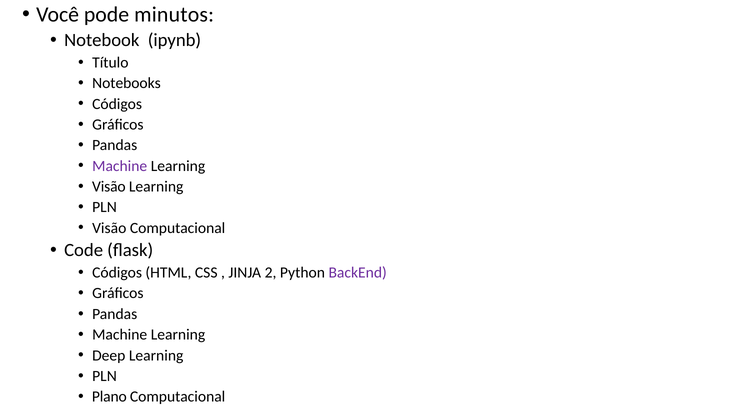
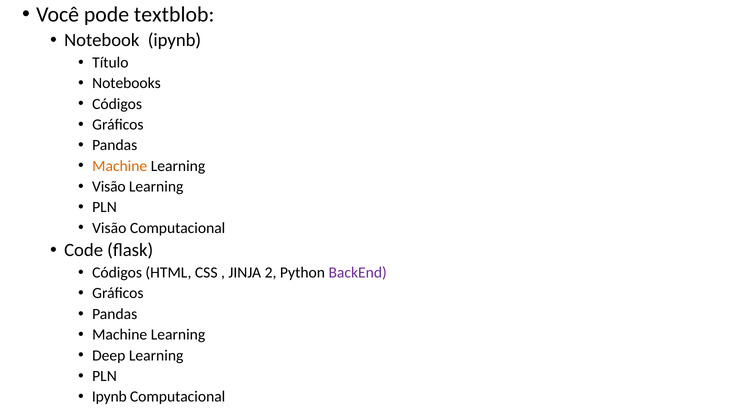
minutos: minutos -> textblob (174, 14)
Machine colour: purple -> orange (120, 166)
Plano: Plano -> Ipynb (109, 397)
